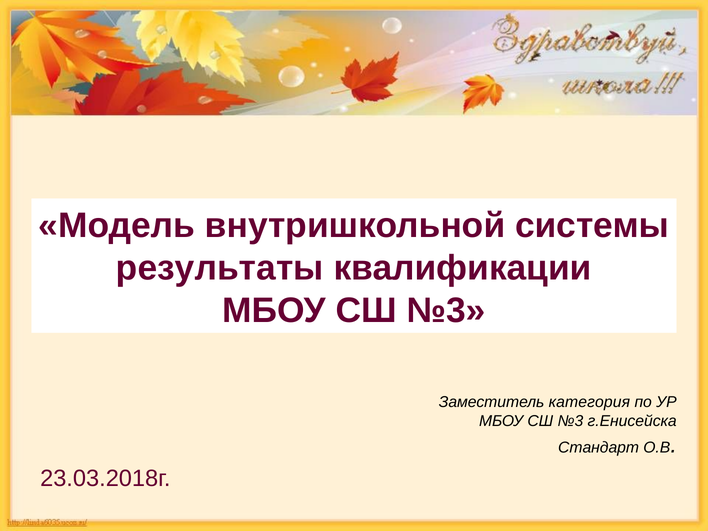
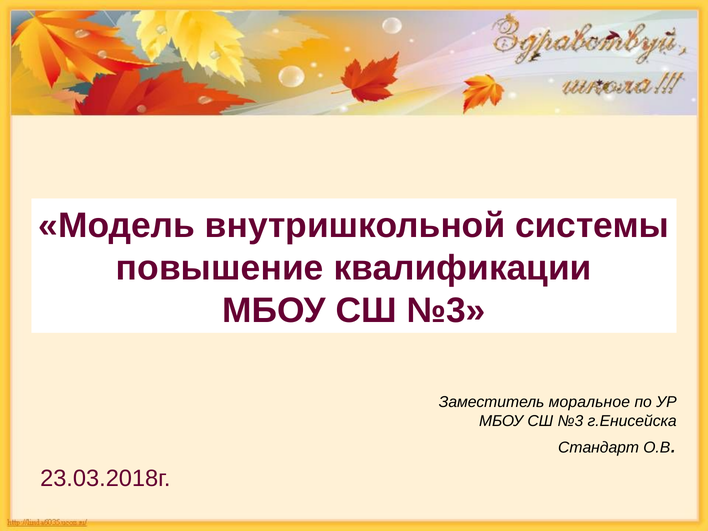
результаты: результаты -> повышение (220, 268)
категория: категория -> моральное (589, 402)
